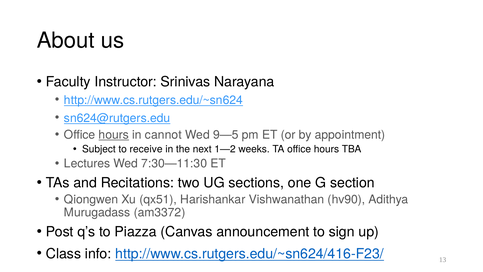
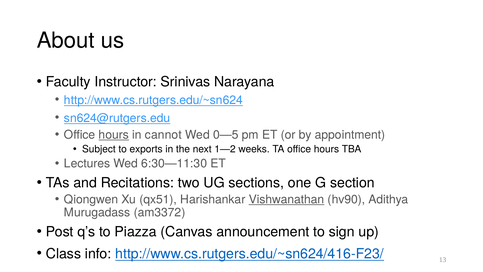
9—5: 9—5 -> 0—5 (226, 135)
receive: receive -> exports (146, 149)
7:30—11:30: 7:30—11:30 -> 6:30—11:30 (174, 163)
Vishwanathan underline: none -> present (287, 199)
